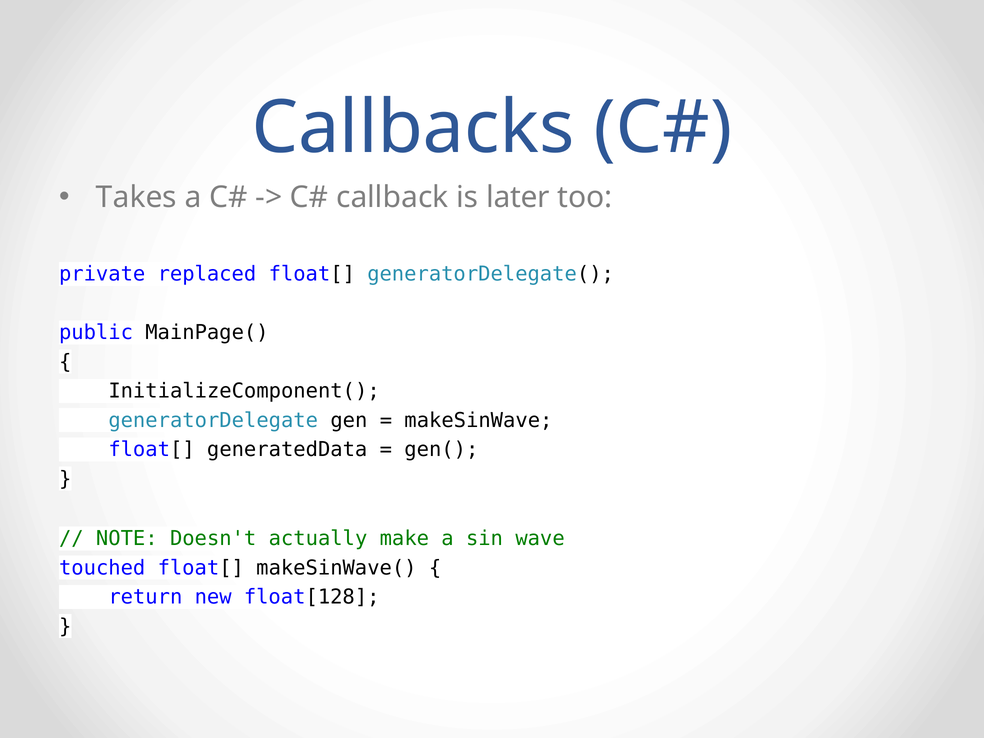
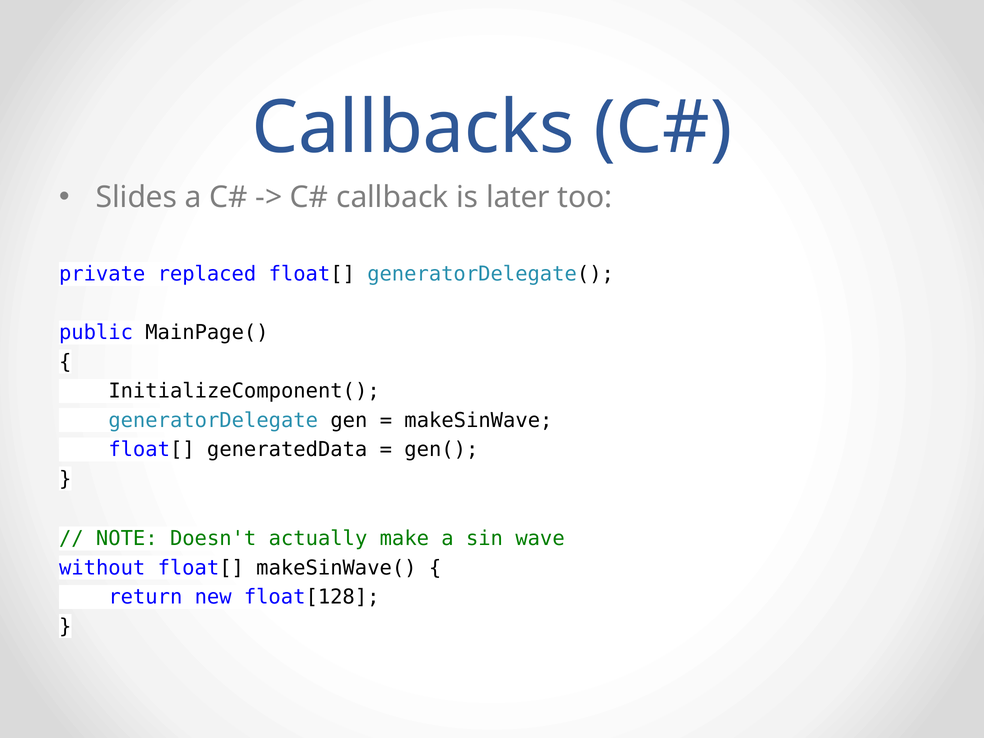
Takes: Takes -> Slides (137, 197)
touched: touched -> without (102, 568)
